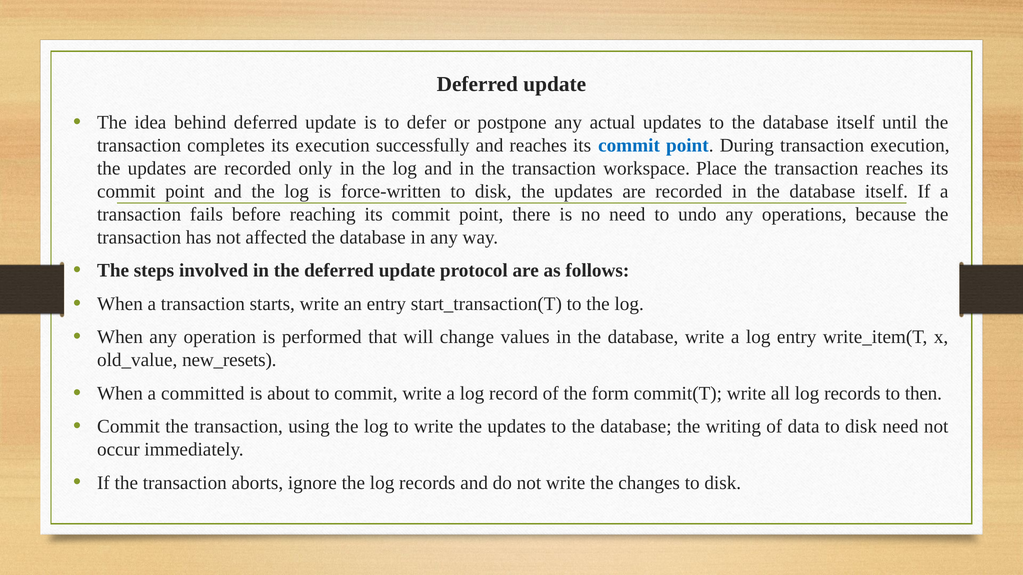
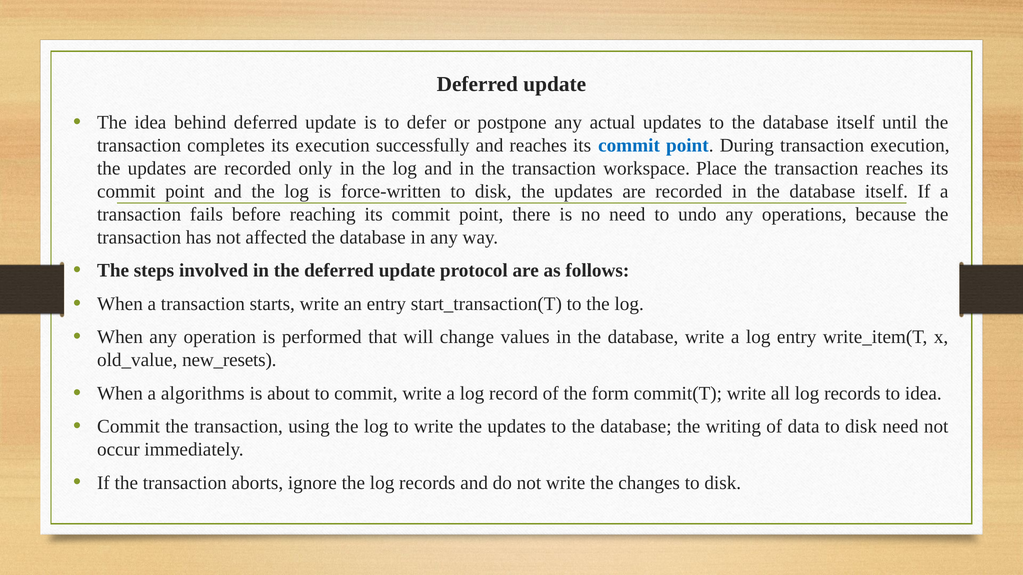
committed: committed -> algorithms (203, 394)
to then: then -> idea (923, 394)
